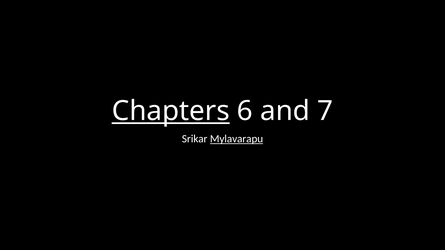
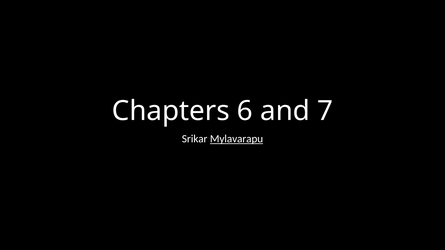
Chapters underline: present -> none (171, 111)
